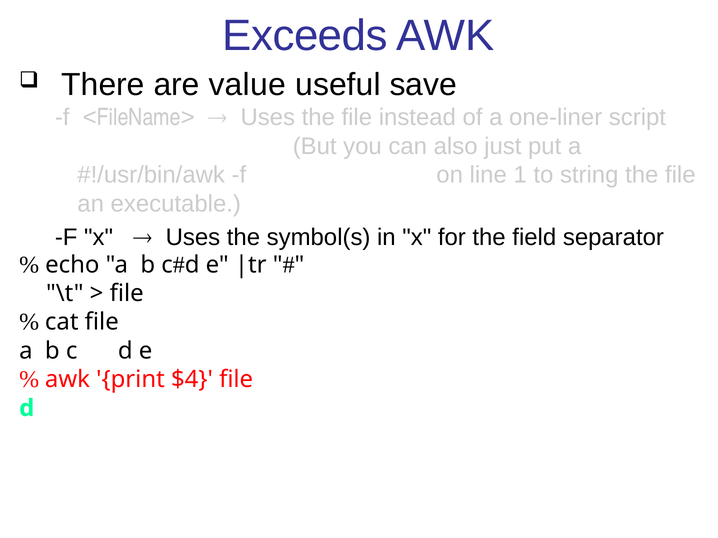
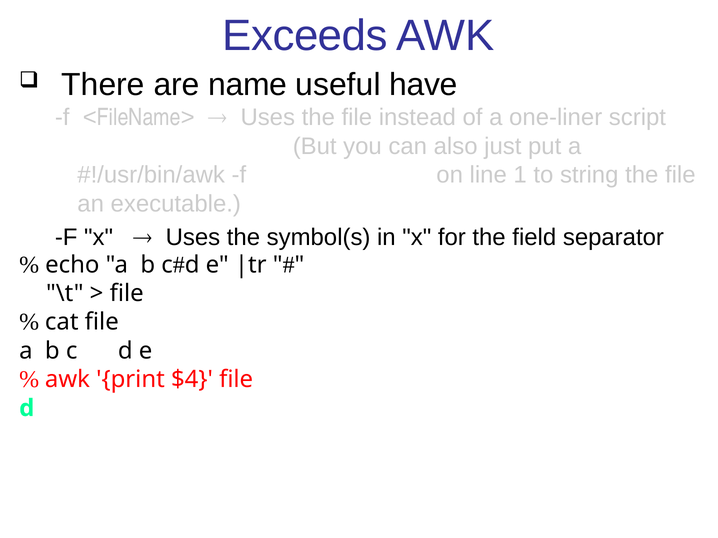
value: value -> name (248, 85)
save: save -> have (423, 85)
